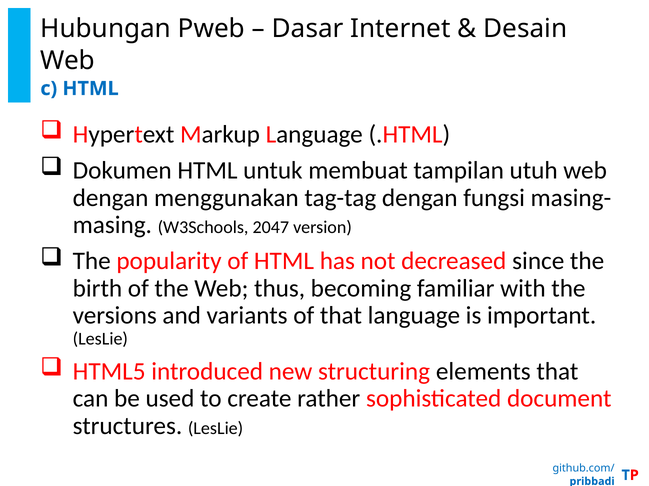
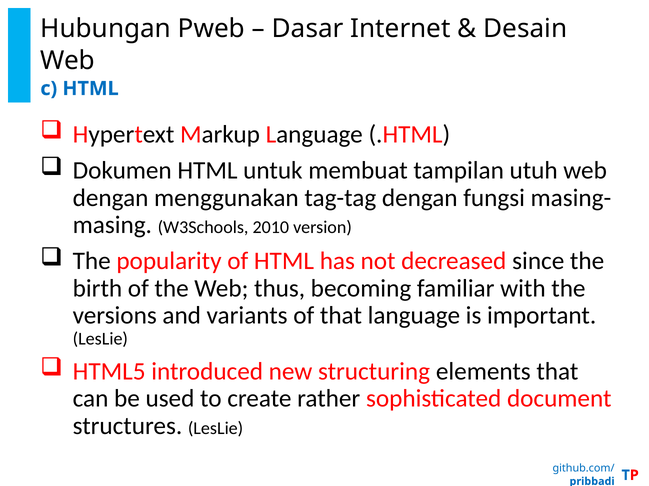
2047: 2047 -> 2010 (271, 228)
